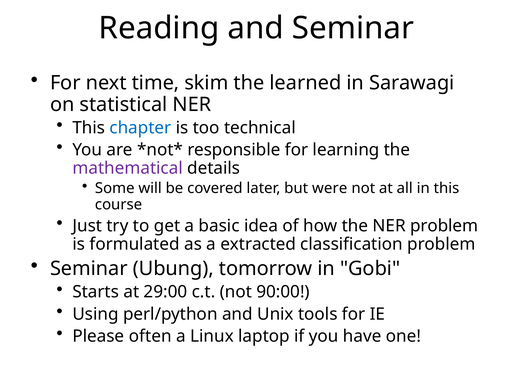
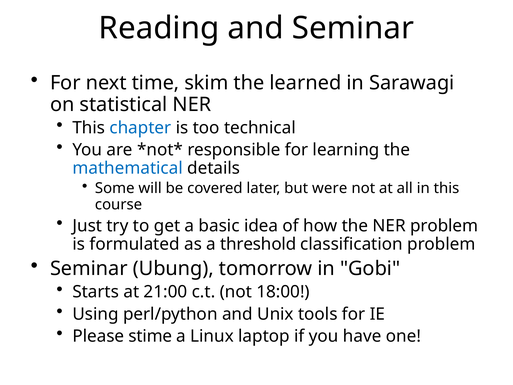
mathematical colour: purple -> blue (128, 168)
extracted: extracted -> threshold (258, 244)
29:00: 29:00 -> 21:00 (166, 292)
90:00: 90:00 -> 18:00 (283, 292)
often: often -> stime (150, 336)
